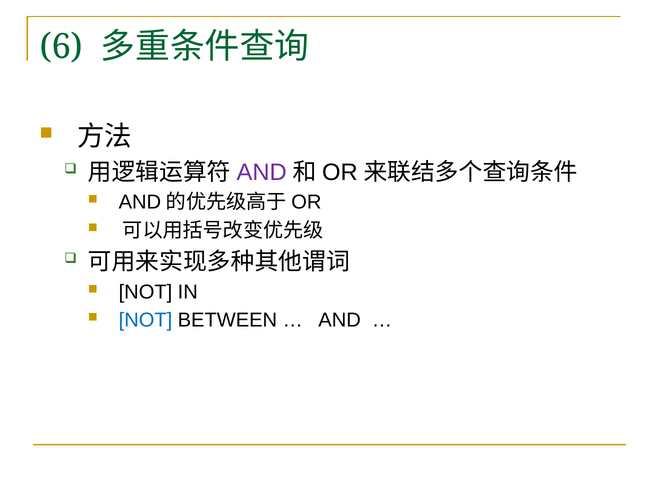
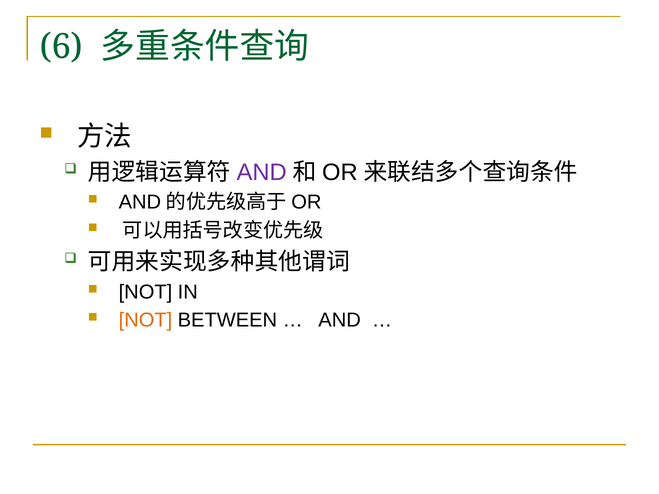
NOT colour: blue -> orange (145, 320)
